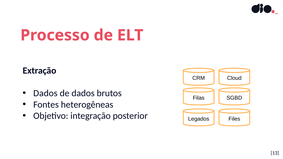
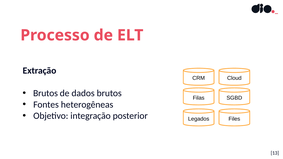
Dados: Dados -> Brutos (45, 93)
